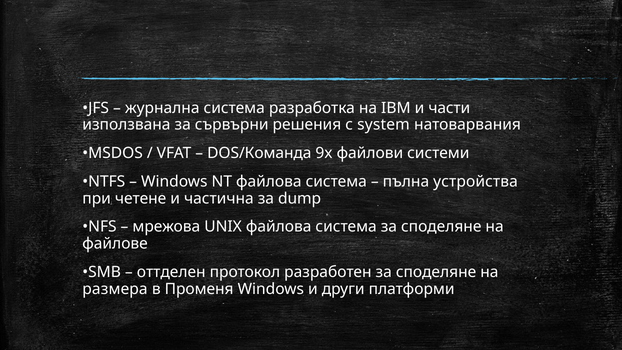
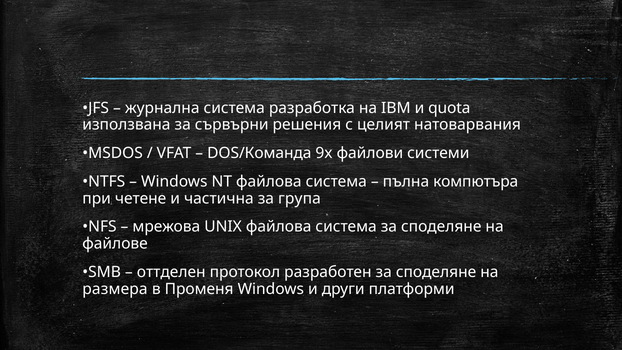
части: части -> quota (449, 108)
system: system -> целият (384, 125)
устройства: устройства -> компютъра (476, 182)
dump: dump -> група (299, 198)
